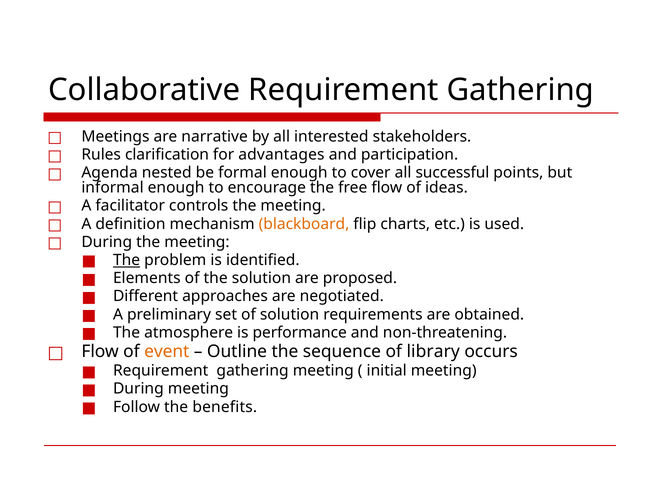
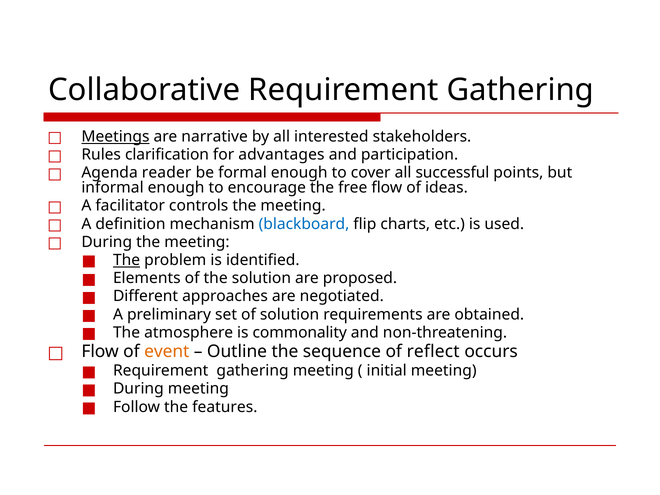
Meetings underline: none -> present (115, 137)
nested: nested -> reader (167, 173)
blackboard colour: orange -> blue (304, 224)
performance: performance -> commonality (300, 332)
library: library -> reflect (433, 352)
benefits: benefits -> features (225, 407)
